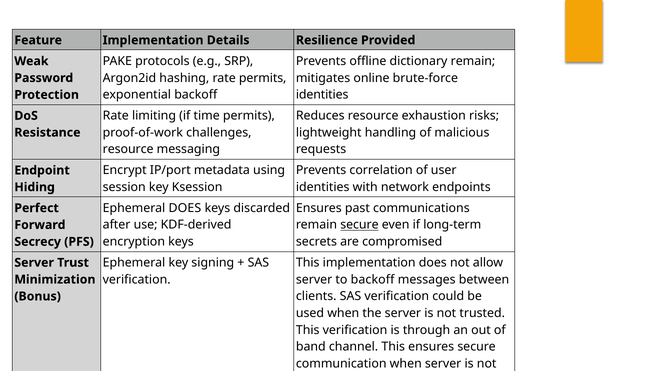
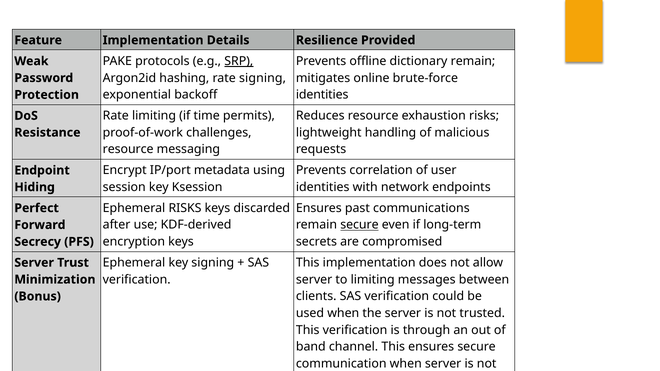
SRP underline: none -> present (239, 61)
rate permits: permits -> signing (263, 78)
Ephemeral DOES: DOES -> RISKS (185, 208)
to backoff: backoff -> limiting (373, 280)
